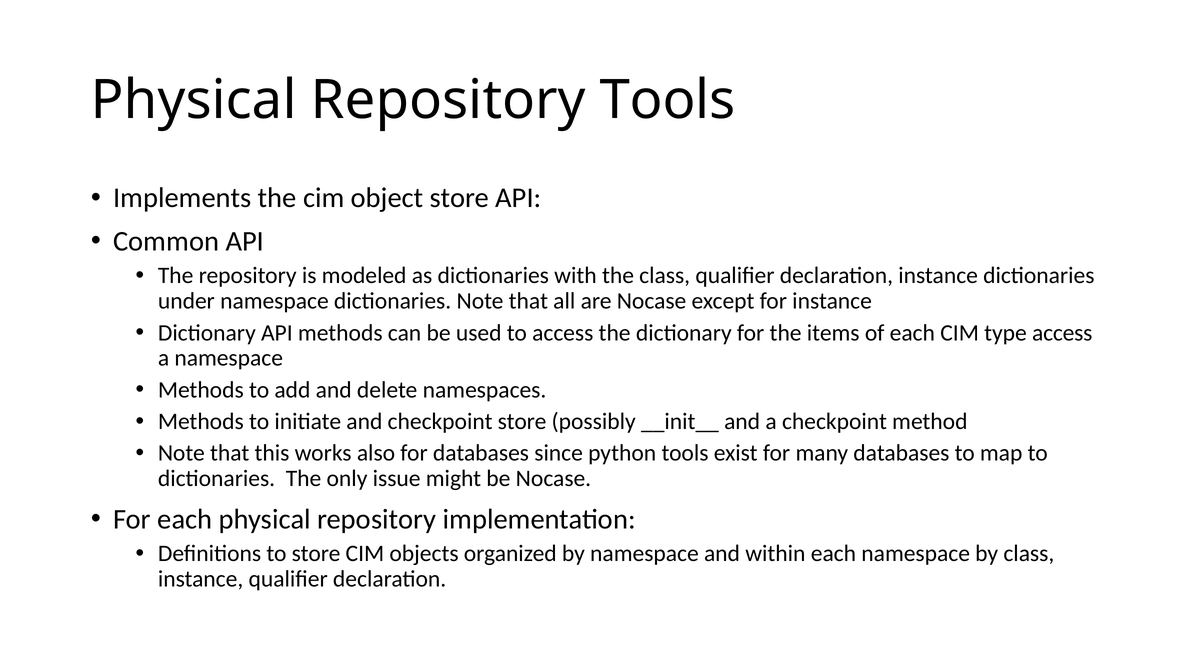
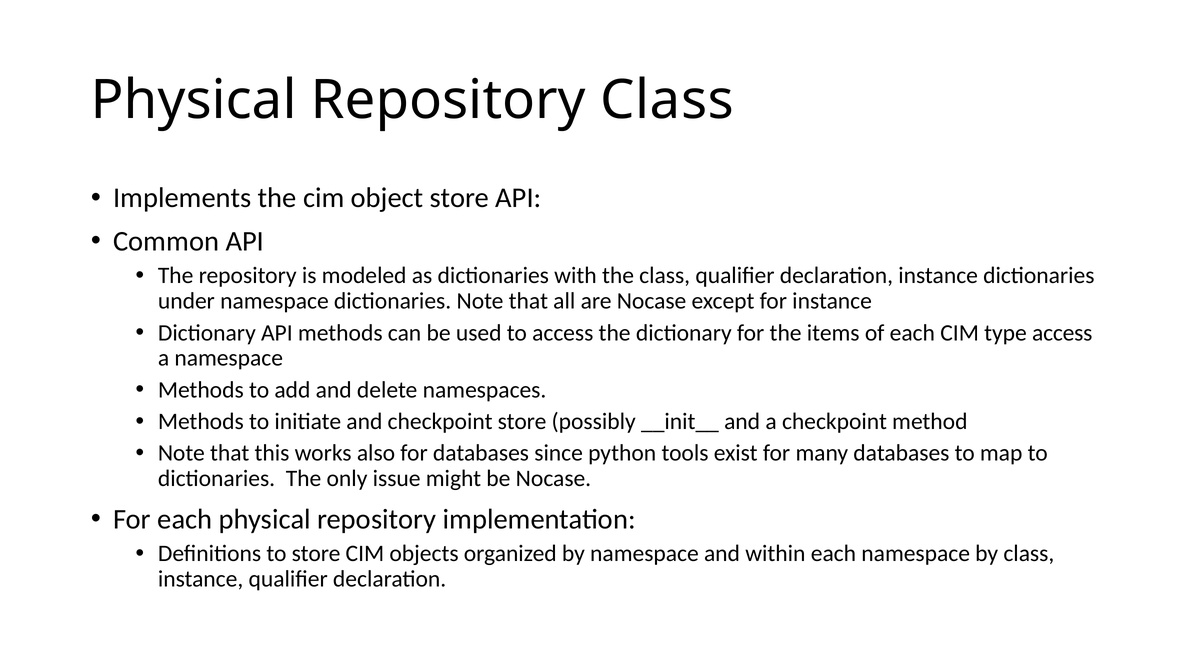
Repository Tools: Tools -> Class (667, 100)
